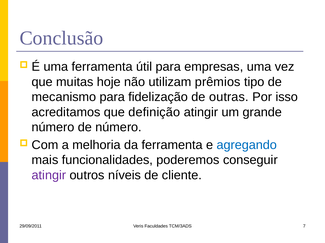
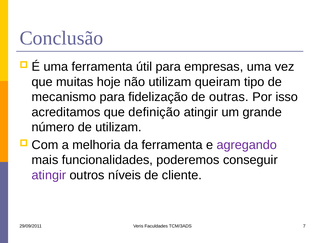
prêmios: prêmios -> queiram (218, 82)
de número: número -> utilizam (119, 128)
agregando colour: blue -> purple (247, 145)
